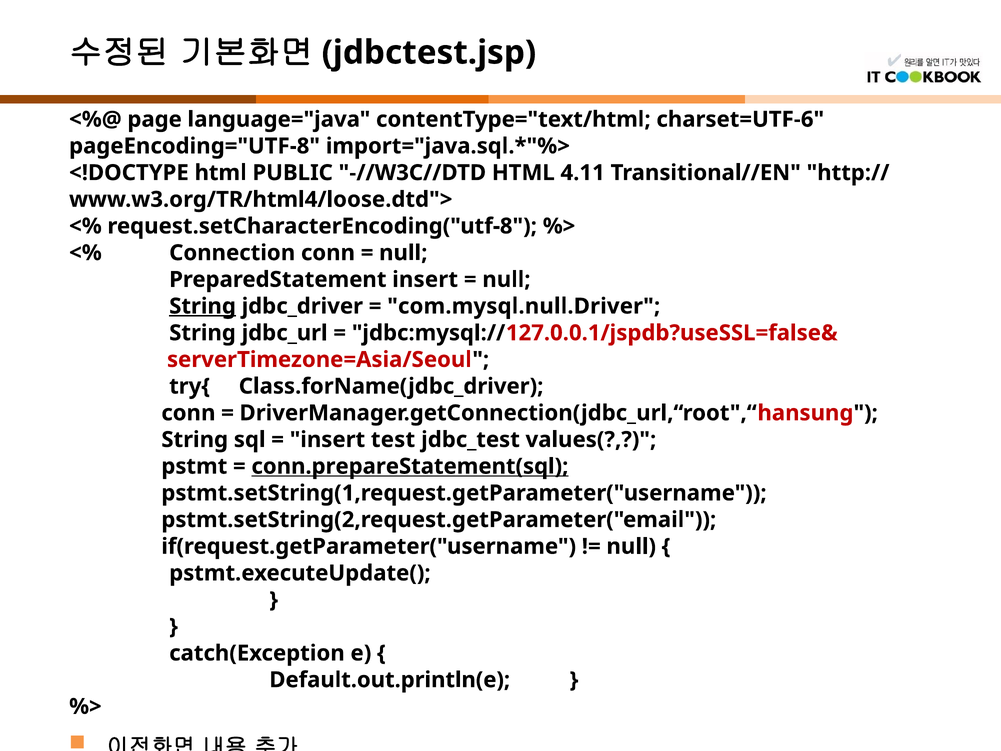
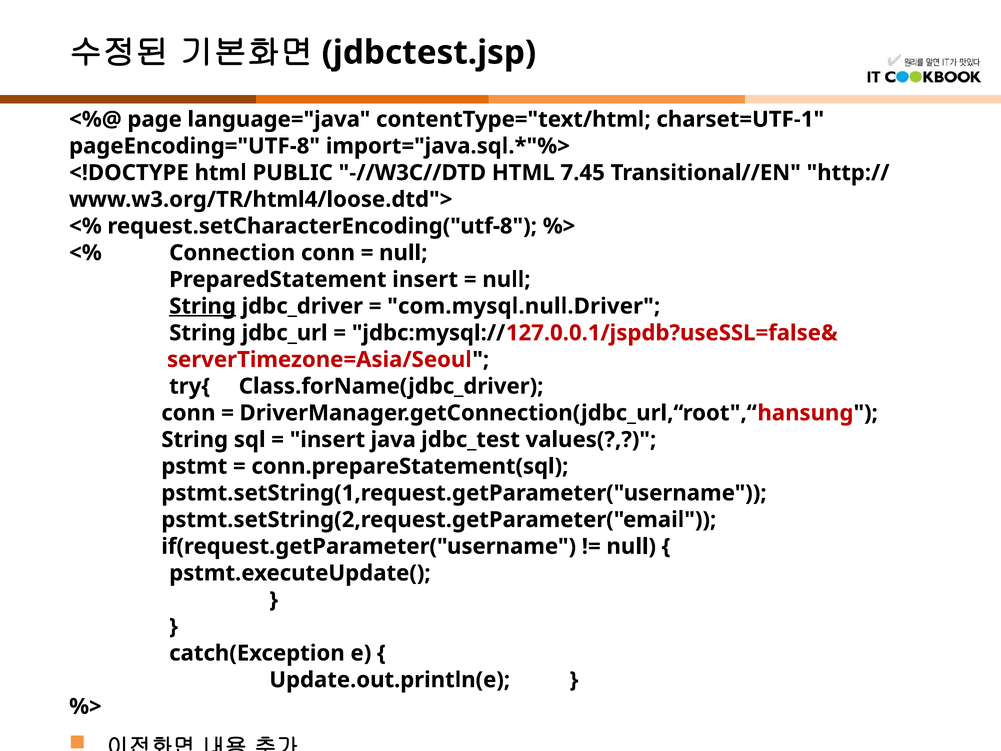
charset=UTF-6: charset=UTF-6 -> charset=UTF-1 (740, 119)
4.11: 4.11 -> 7.45 (583, 173)
test: test -> java (393, 440)
conn.prepareStatement(sql underline: present -> none (410, 466)
Default.out.println(e: Default.out.println(e -> Update.out.println(e (390, 680)
